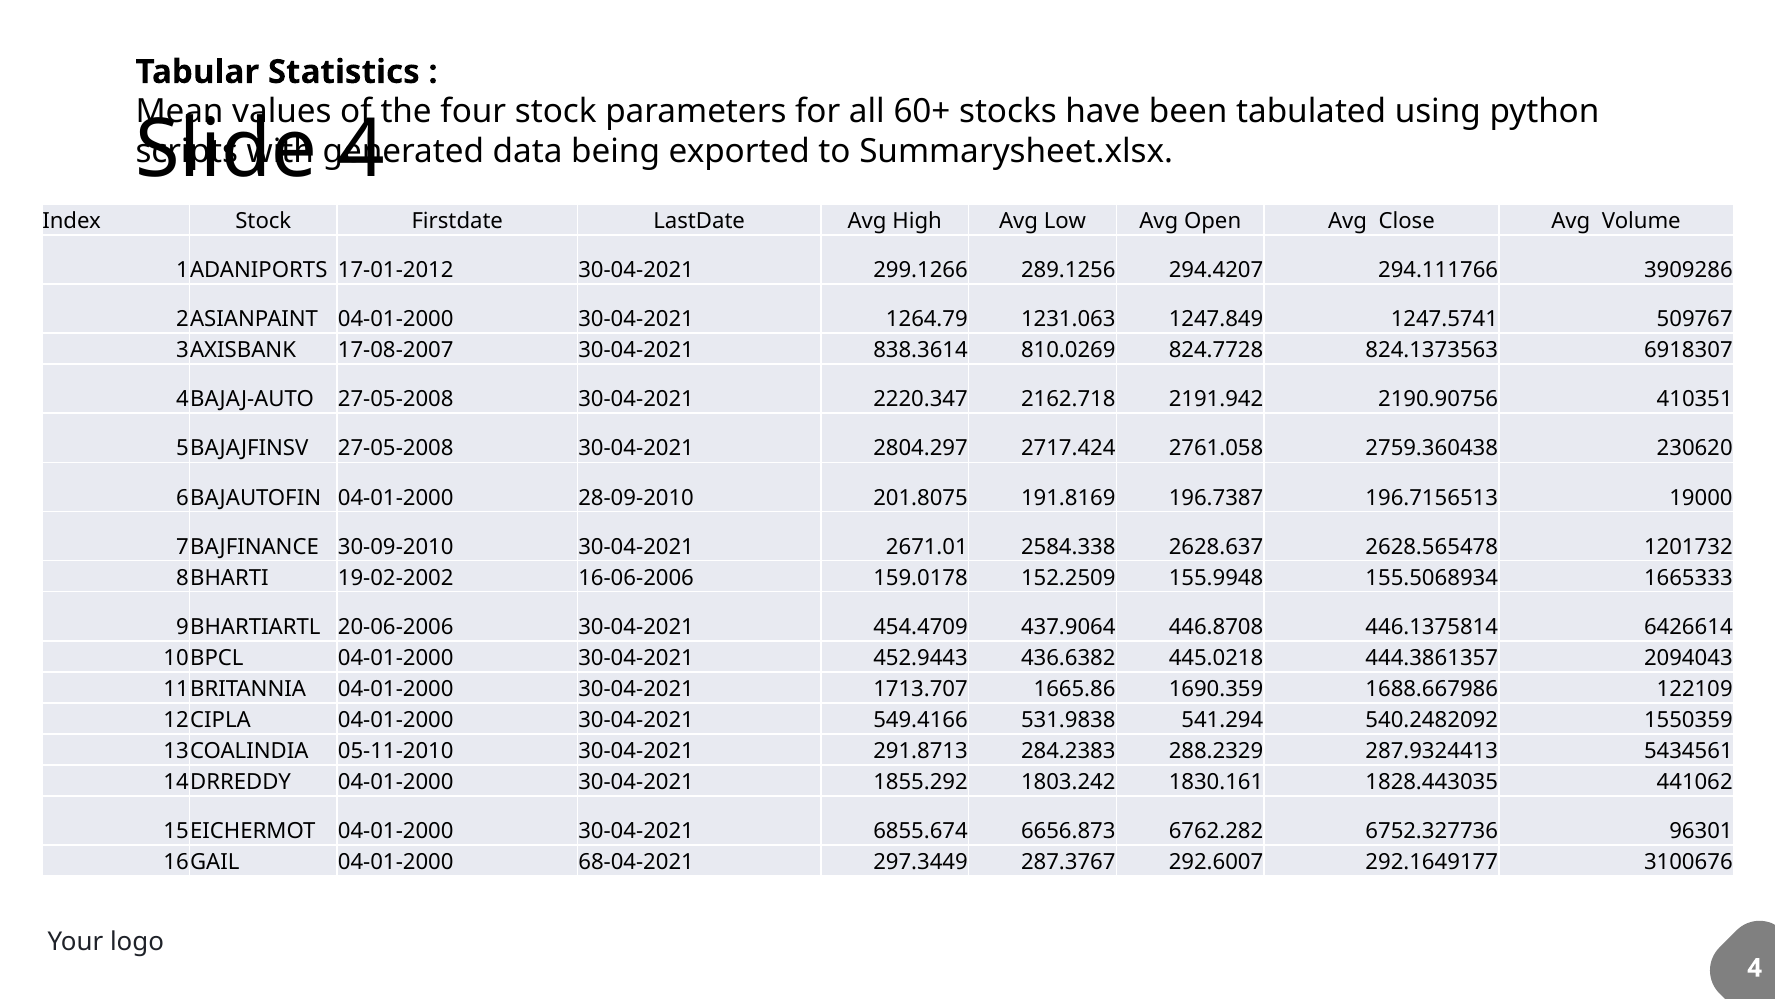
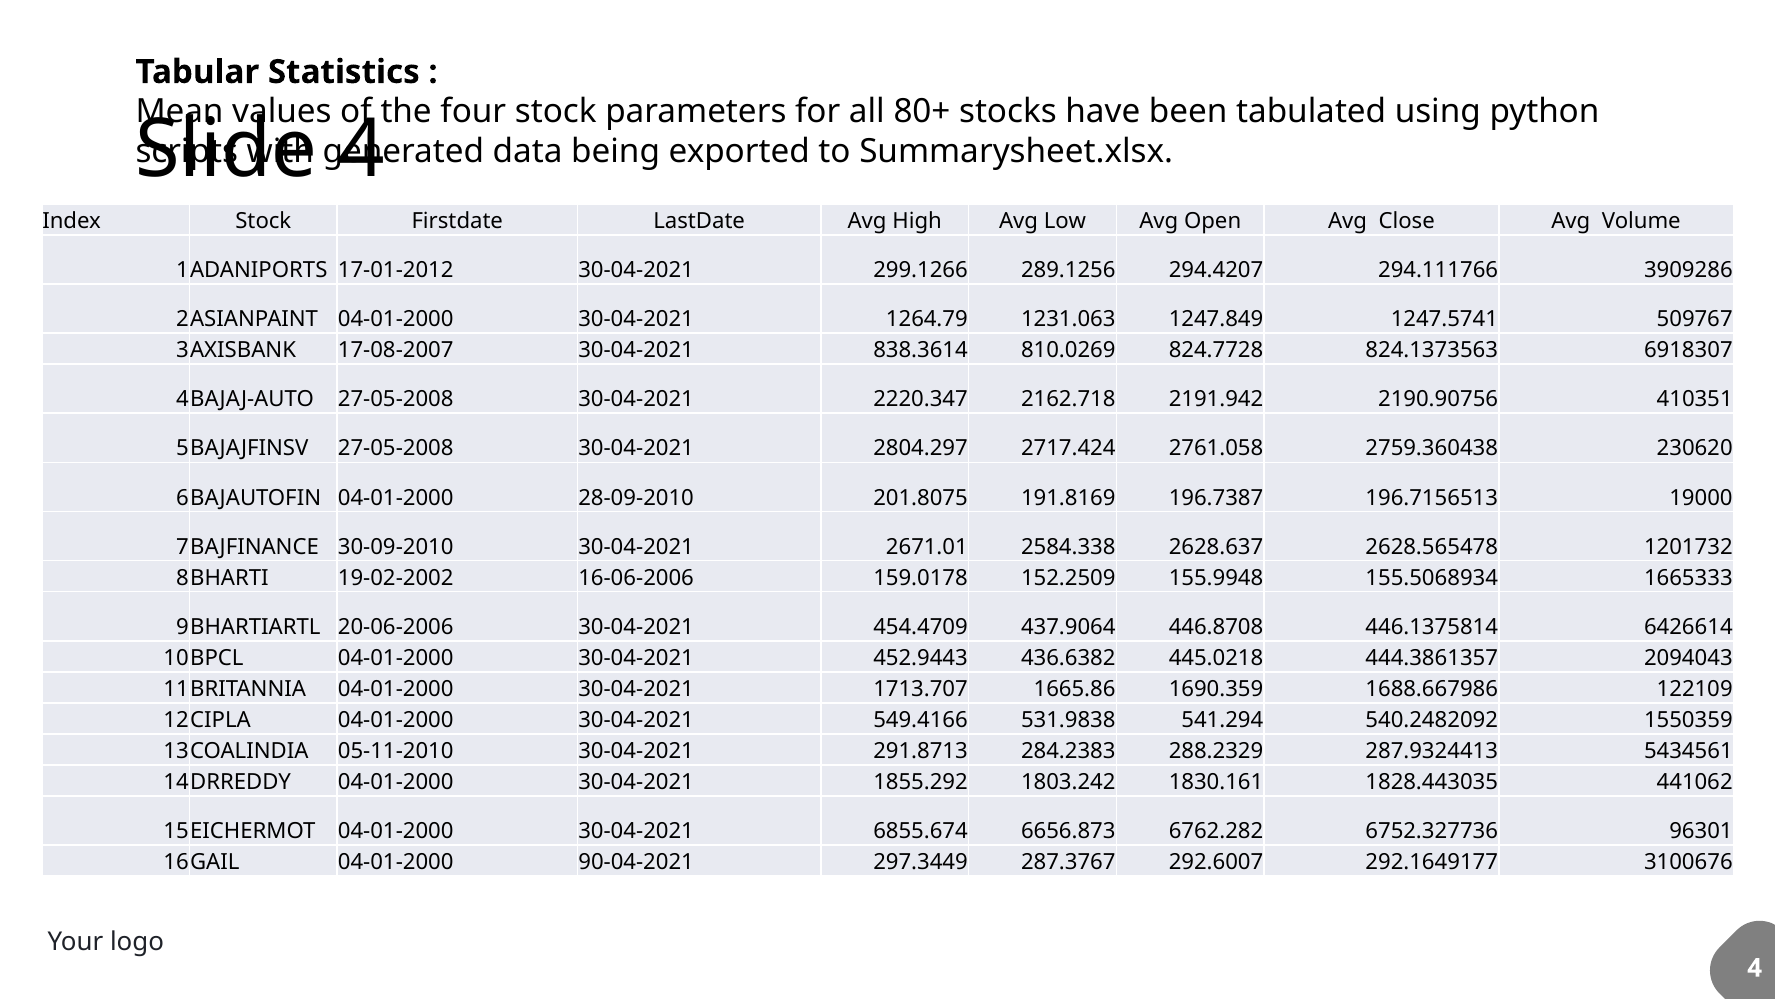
60+: 60+ -> 80+ (922, 112)
68-04-2021: 68-04-2021 -> 90-04-2021 (636, 862)
